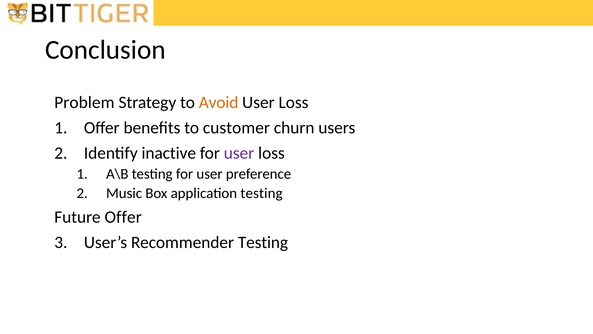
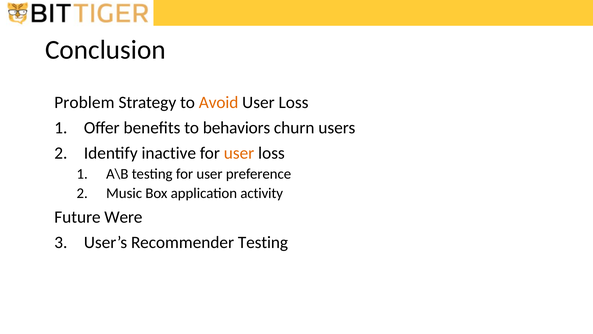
customer: customer -> behaviors (237, 128)
user colour: purple -> orange (239, 153)
application testing: testing -> activity (262, 193)
Future Offer: Offer -> Were (123, 217)
